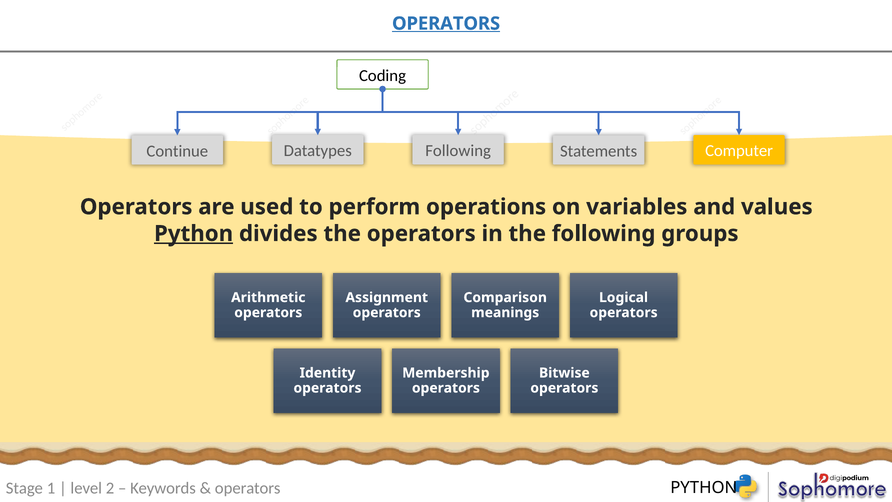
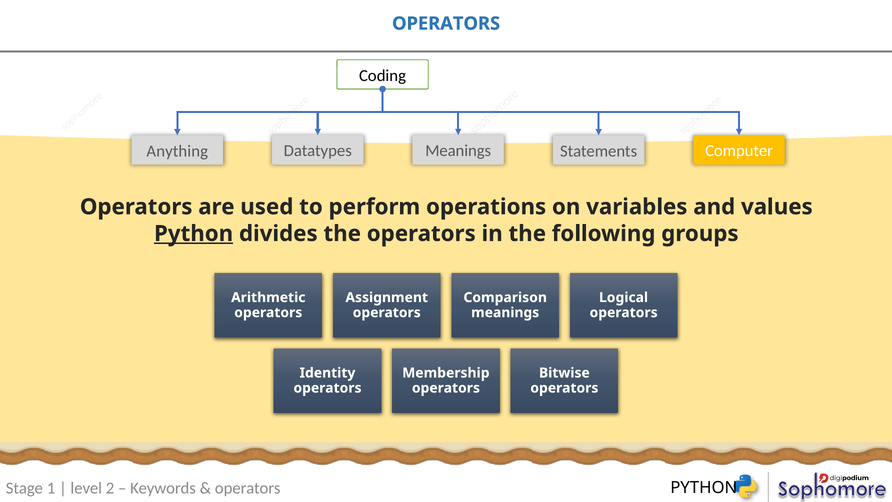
OPERATORS underline: present -> none (446, 24)
Continue: Continue -> Anything (177, 151)
Datatypes Following: Following -> Meanings (458, 151)
